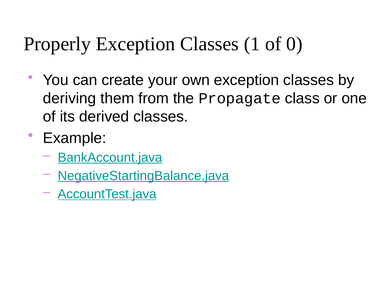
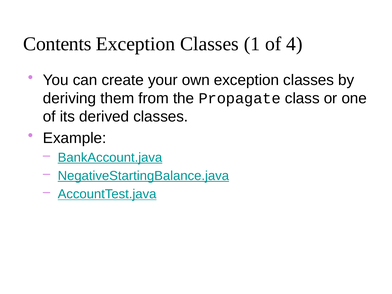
Properly: Properly -> Contents (57, 44)
0: 0 -> 4 (294, 44)
